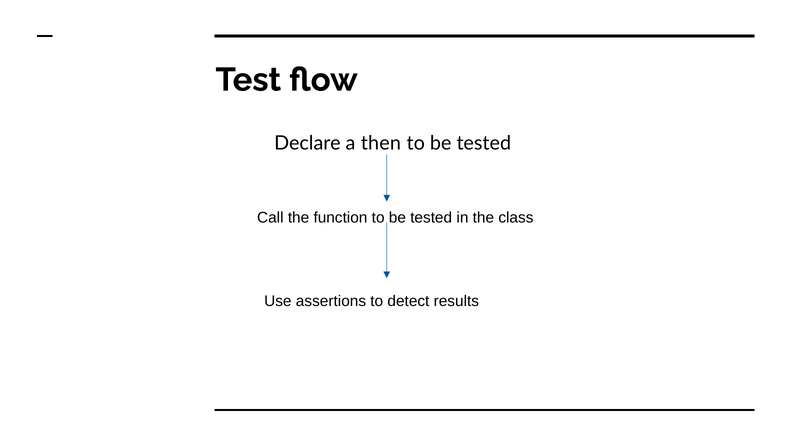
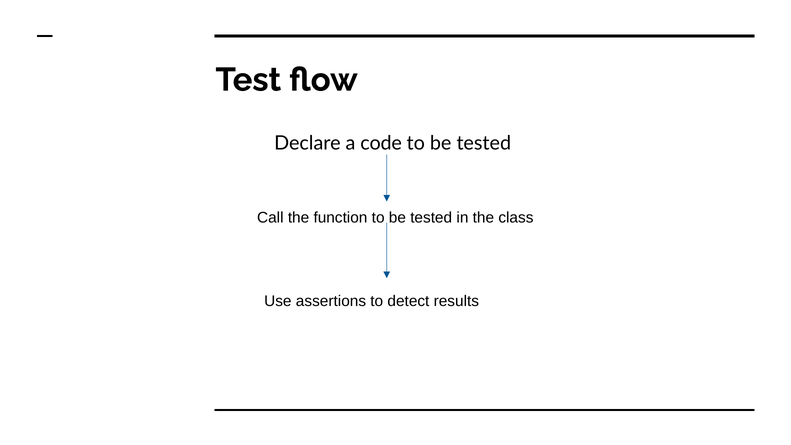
then: then -> code (381, 143)
